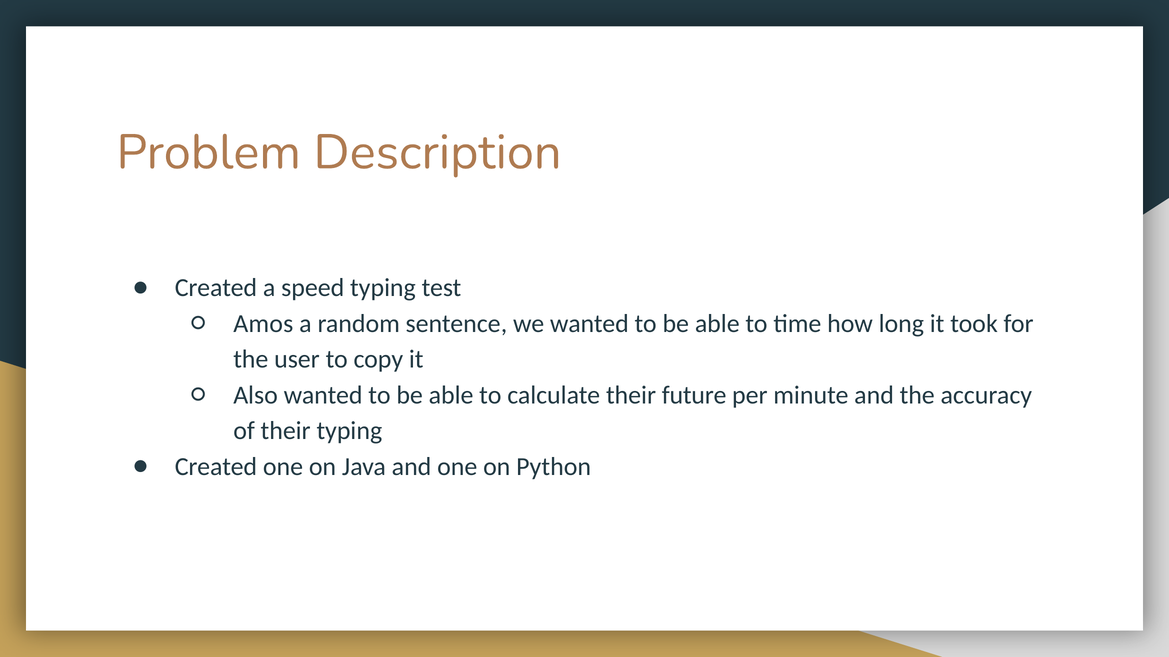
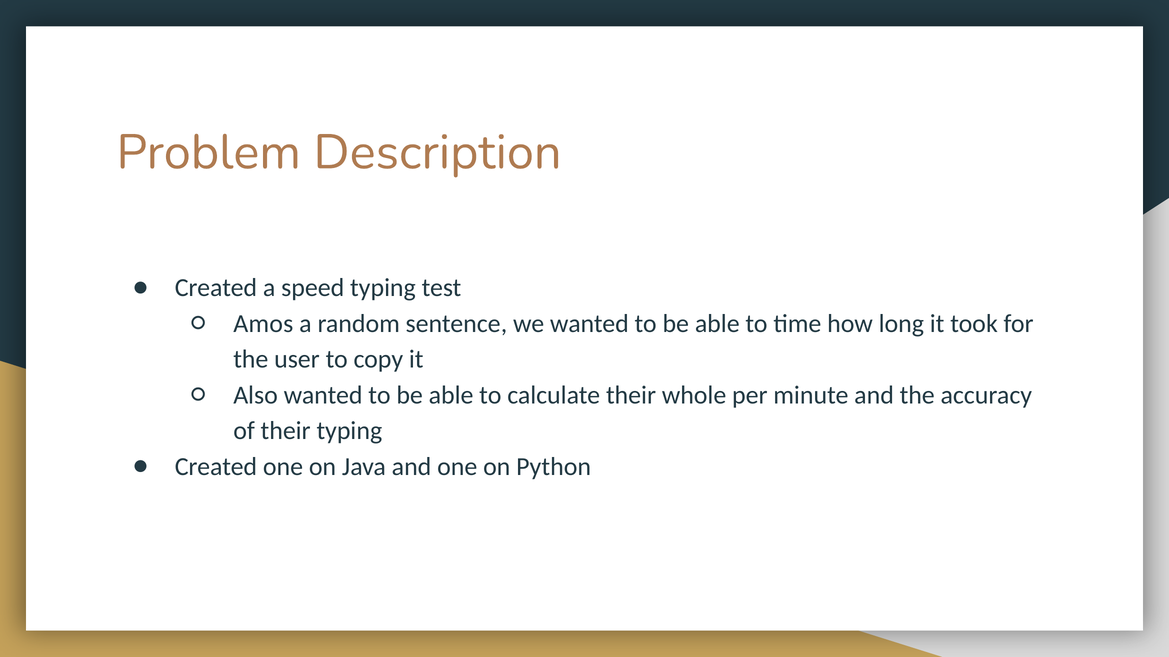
future: future -> whole (694, 395)
